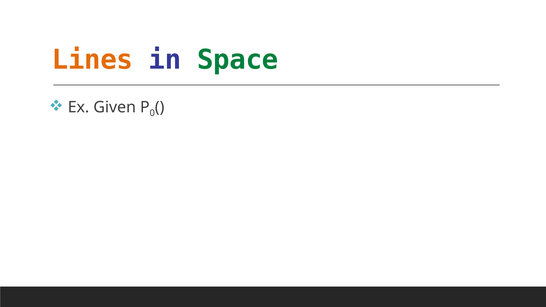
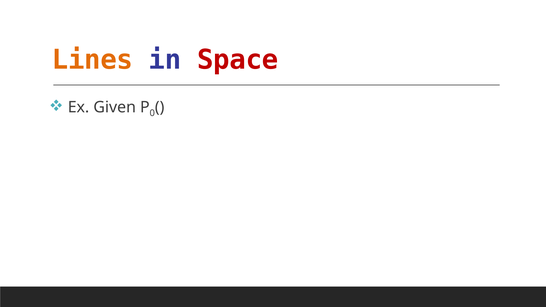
Space colour: green -> red (238, 60)
